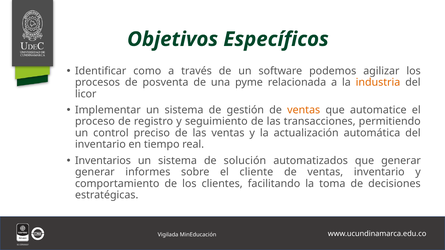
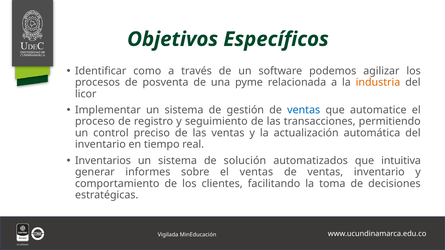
ventas colour: orange -> blue (304, 110)
que generar: generar -> intuitiva (401, 161)
el cliente: cliente -> ventas (256, 172)
